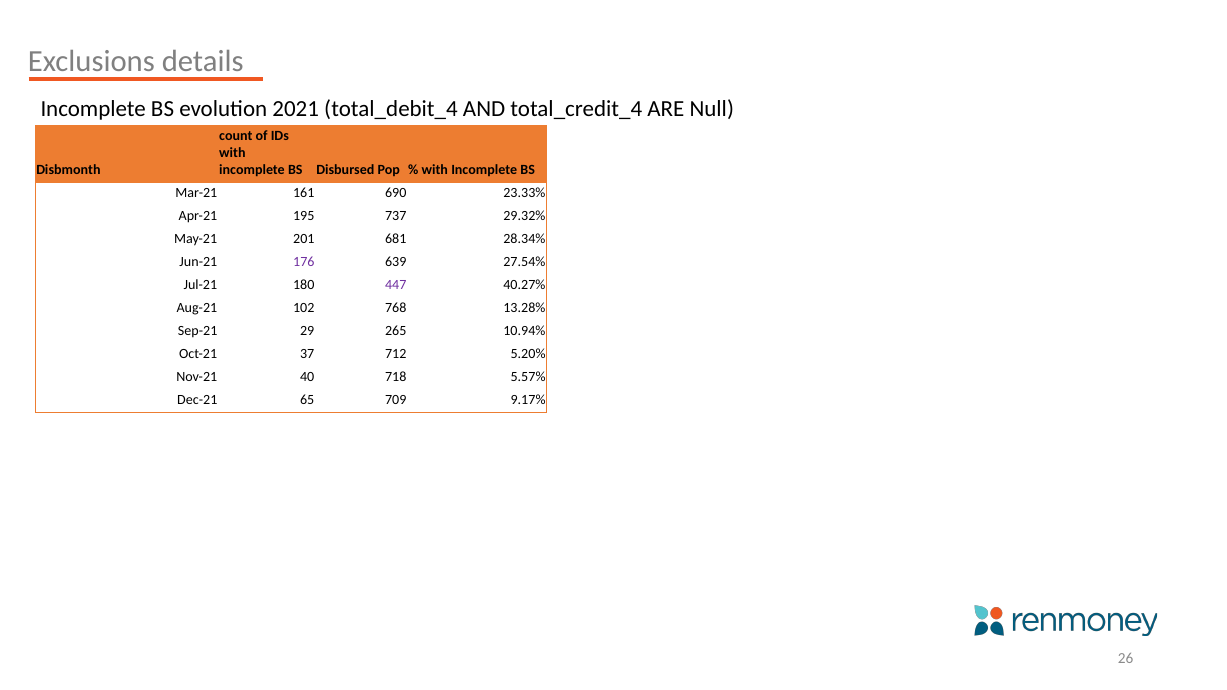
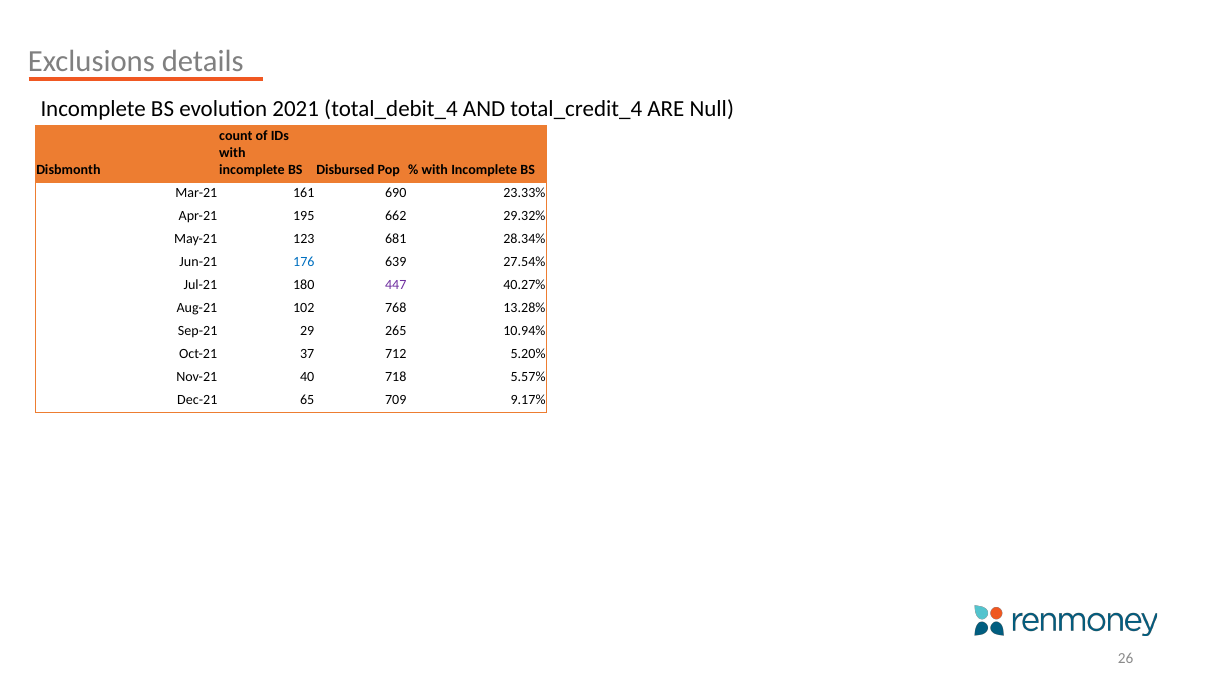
737: 737 -> 662 (396, 216)
201: 201 -> 123 (304, 239)
176 colour: purple -> blue (304, 262)
